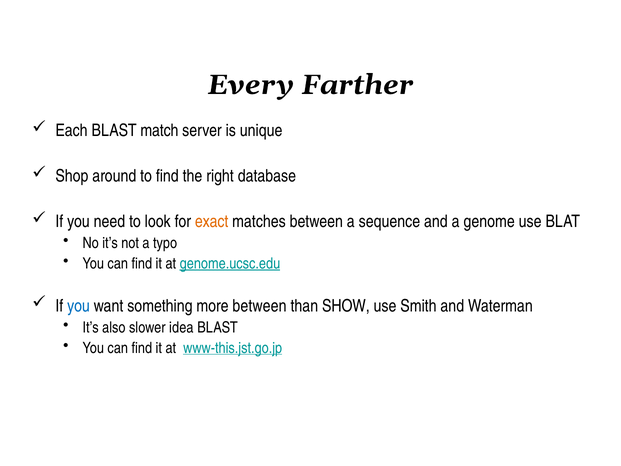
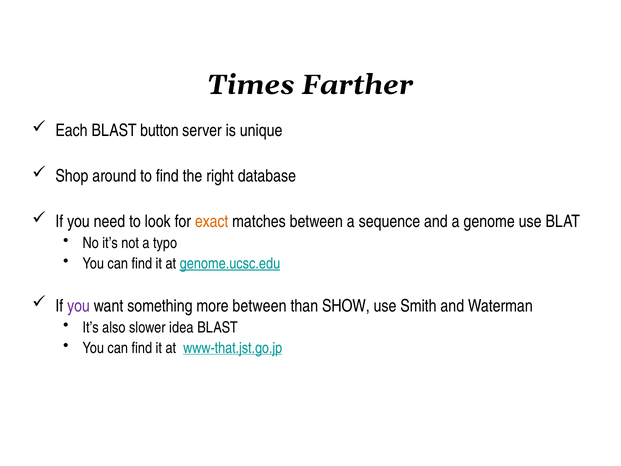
Every: Every -> Times (251, 85)
match: match -> button (159, 131)
you colour: blue -> purple (79, 306)
www-this.jst.go.jp: www-this.jst.go.jp -> www-that.jst.go.jp (233, 348)
